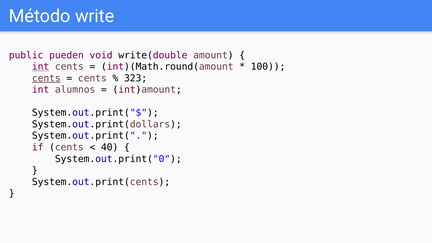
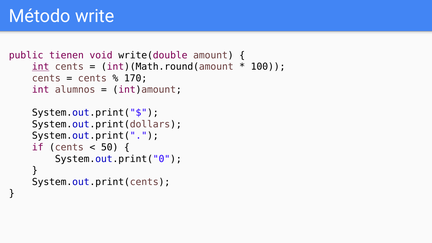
pueden: pueden -> tienen (66, 55)
cents underline: present -> none (46, 78)
323: 323 -> 170 (136, 78)
40: 40 -> 50 (110, 147)
